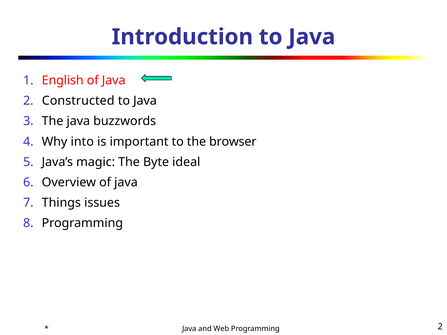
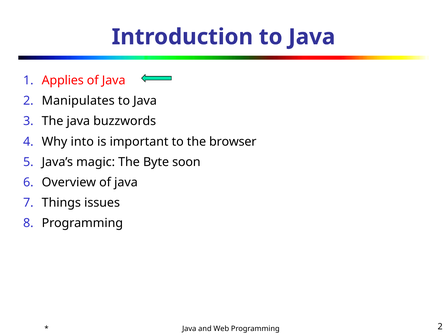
English: English -> Applies (63, 81)
Constructed: Constructed -> Manipulates (78, 101)
ideal: ideal -> soon (186, 162)
